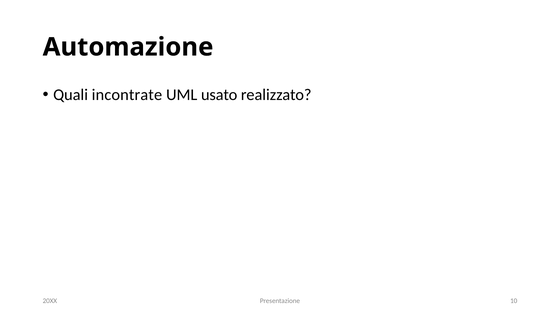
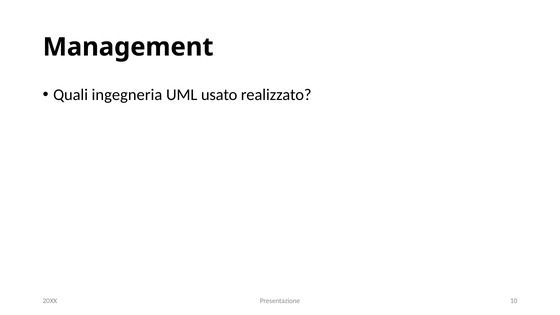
Automazione: Automazione -> Management (128, 47)
incontrate: incontrate -> ingegneria (127, 95)
